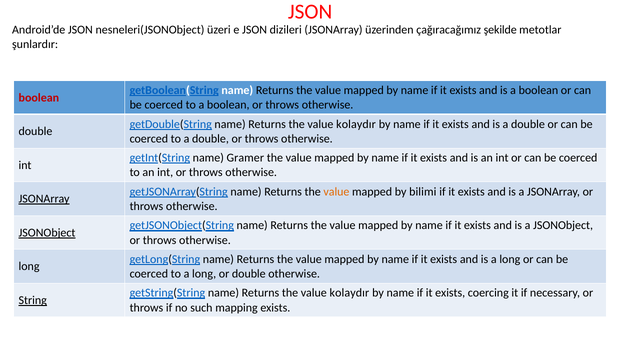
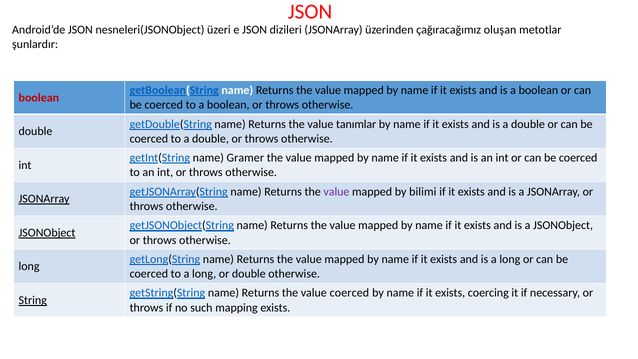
şekilde: şekilde -> oluşan (500, 30)
kolaydır: kolaydır -> tanımlar (356, 124)
value colour: orange -> purple (336, 192)
kolaydır: kolaydır -> coerced (349, 293)
